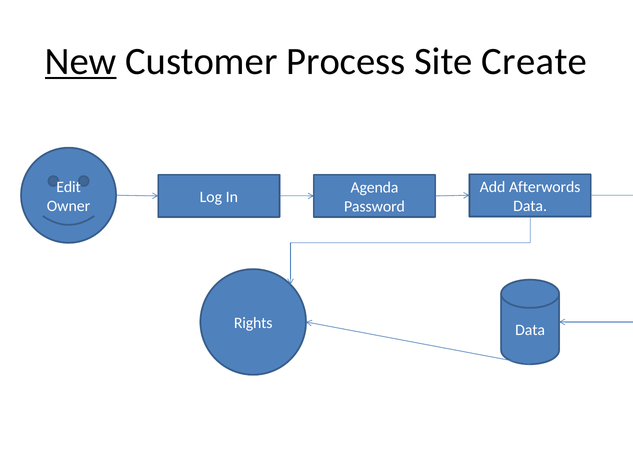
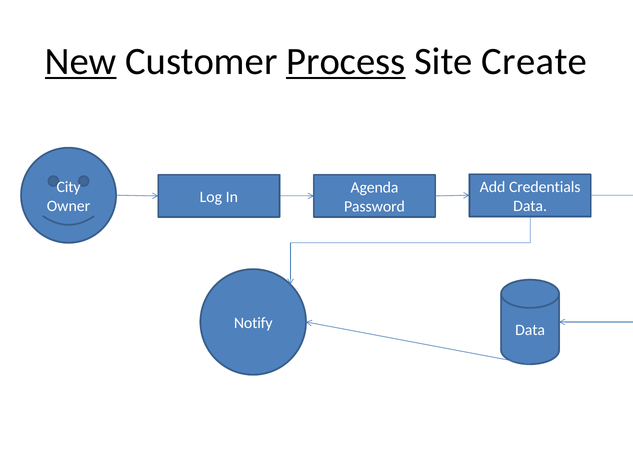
Process underline: none -> present (346, 61)
Edit: Edit -> City (69, 187)
Afterwords: Afterwords -> Credentials (545, 187)
Rights: Rights -> Notify (253, 323)
